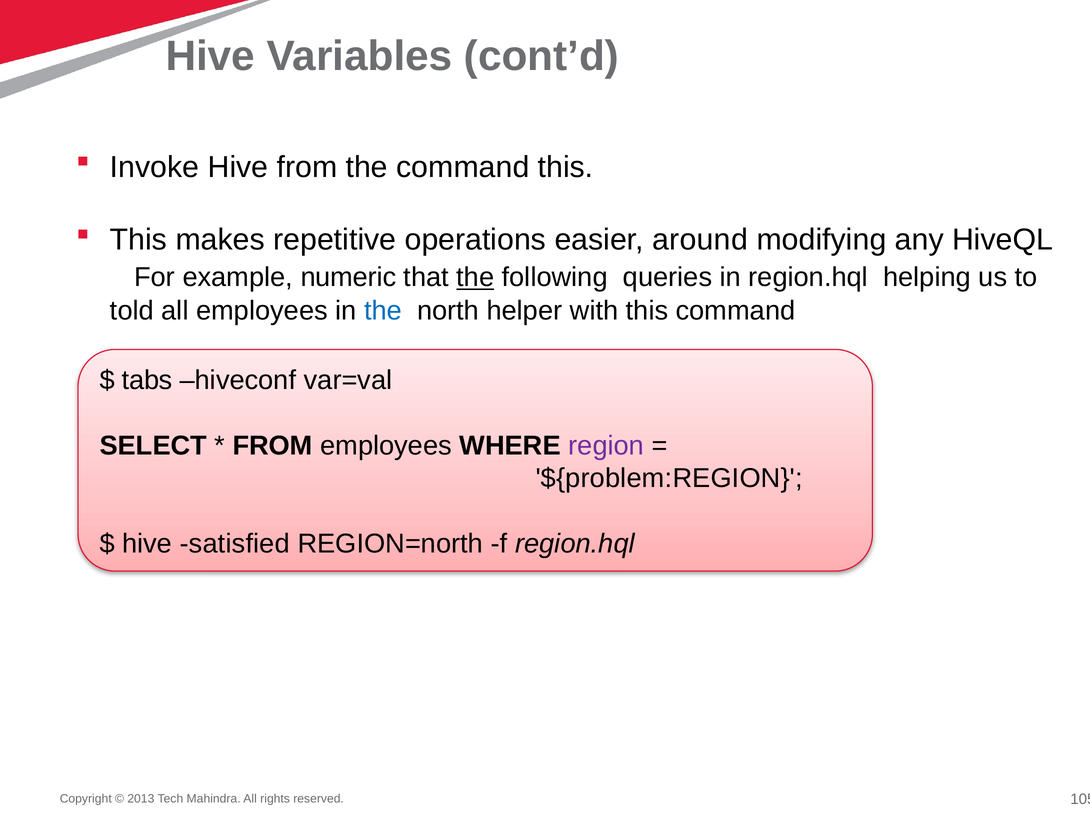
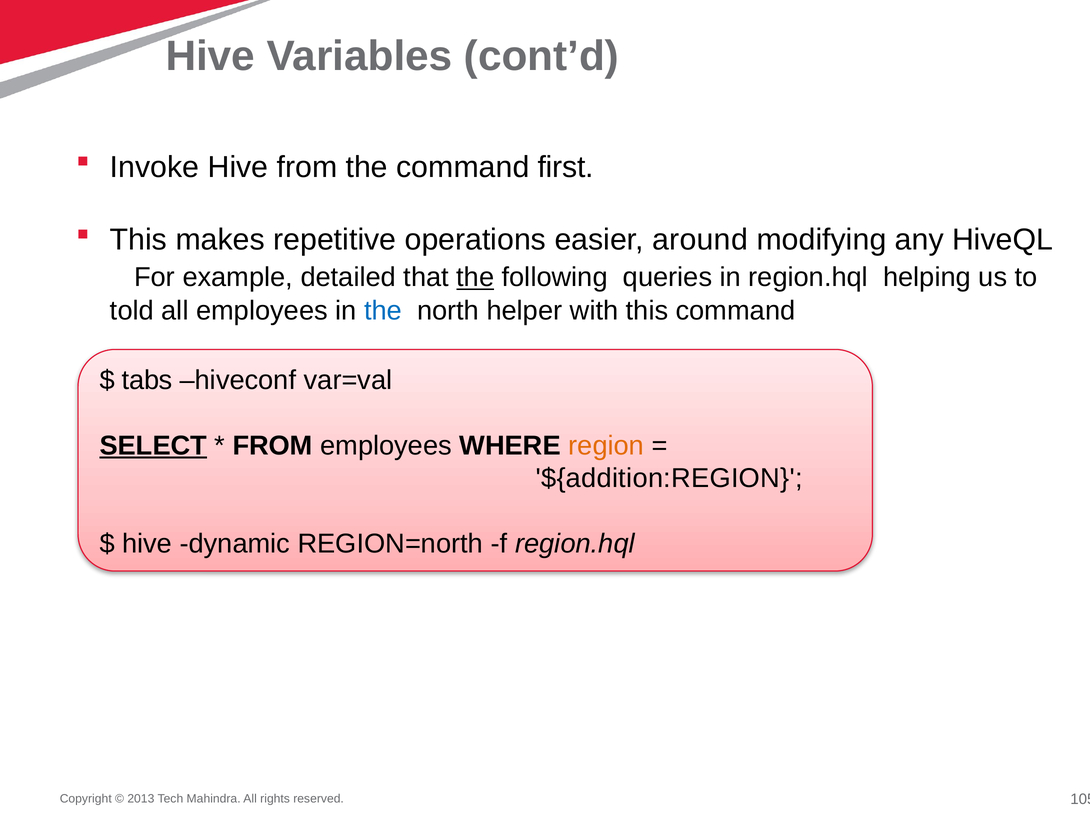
command this: this -> first (566, 167)
numeric: numeric -> detailed (348, 277)
SELECT underline: none -> present (153, 446)
region colour: purple -> orange (606, 446)
${problem:REGION: ${problem:REGION -> ${addition:REGION (669, 478)
satisfied: satisfied -> dynamic (235, 544)
